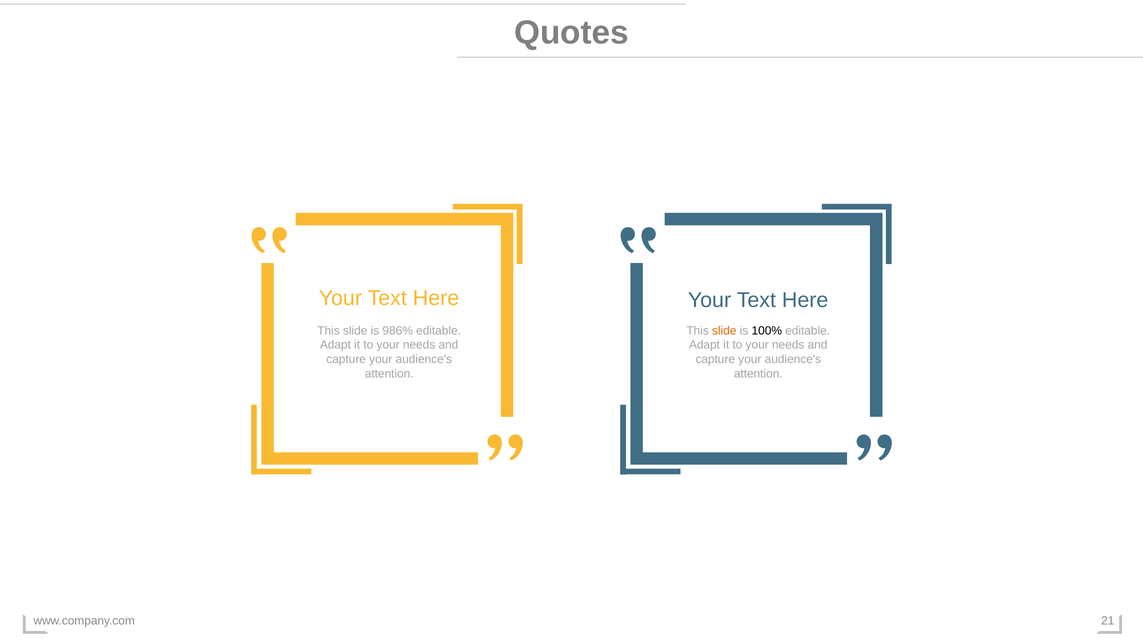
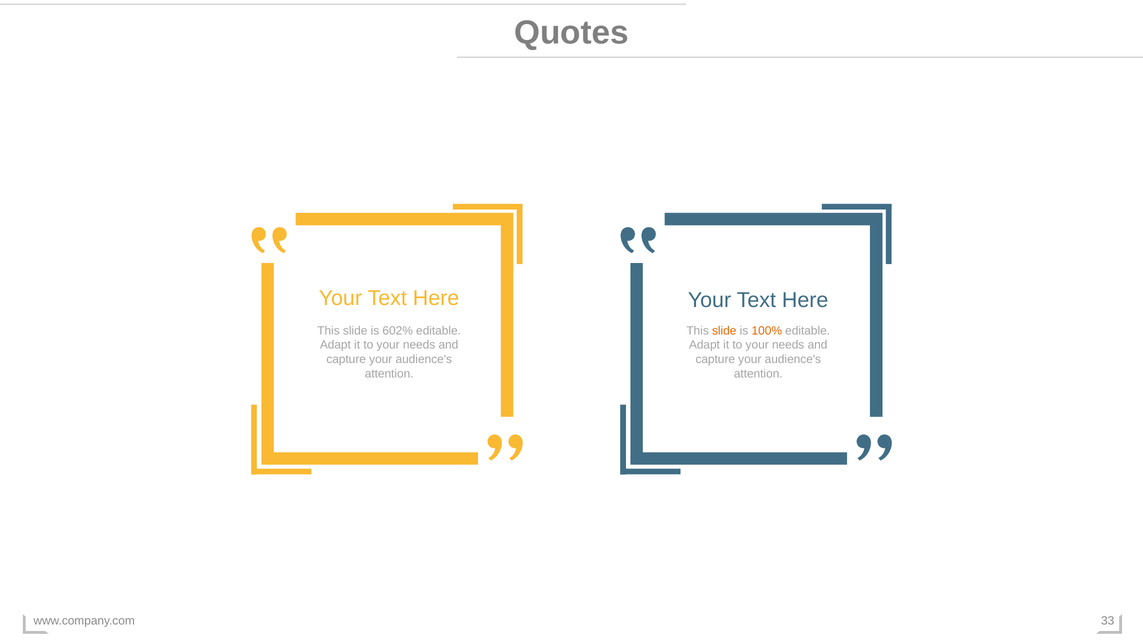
986%: 986% -> 602% (398, 331)
100% colour: black -> orange (767, 331)
21: 21 -> 33 (1108, 621)
